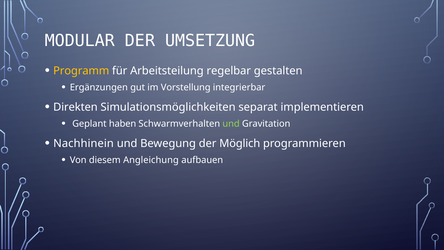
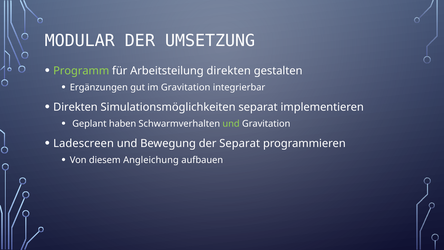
Programm colour: yellow -> light green (81, 71)
Arbeitsteilung regelbar: regelbar -> direkten (229, 71)
im Vorstellung: Vorstellung -> Gravitation (186, 87)
Nachhinein: Nachhinein -> Ladescreen (84, 143)
der Möglich: Möglich -> Separat (240, 143)
